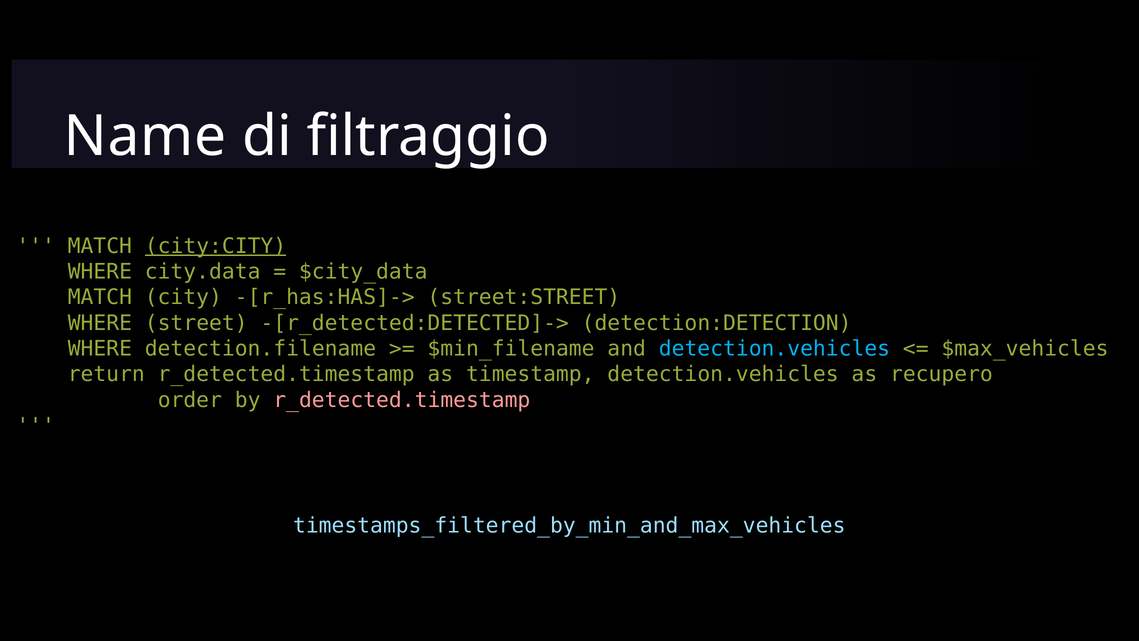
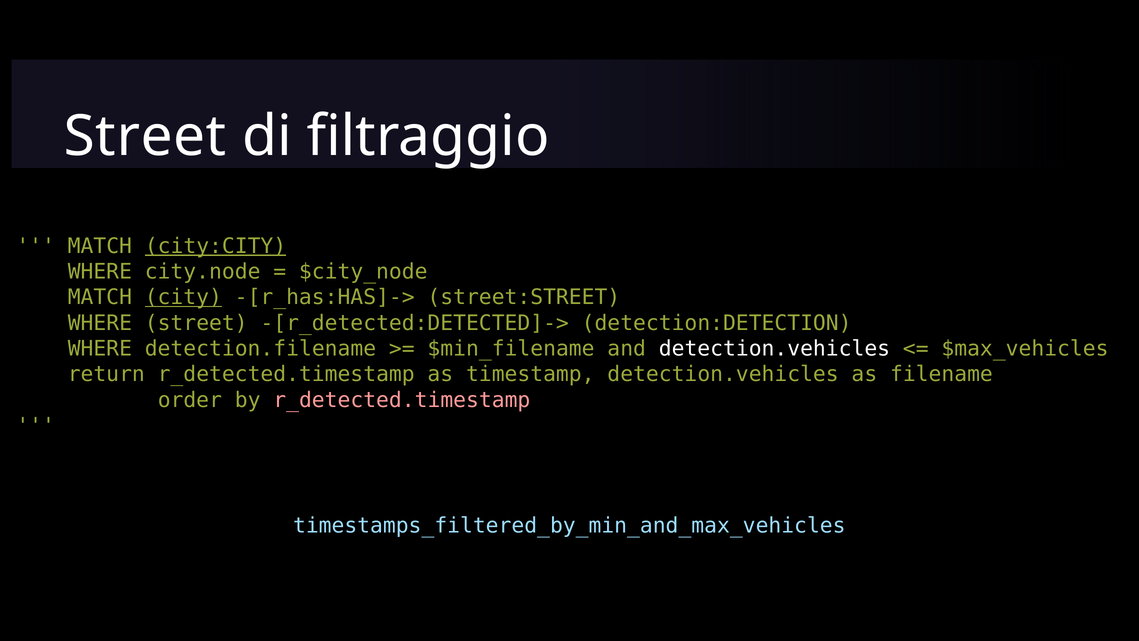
Name: Name -> Street (145, 137)
city.data: city.data -> city.node (203, 272)
$city_data: $city_data -> $city_node (363, 272)
city underline: none -> present (183, 297)
detection.vehicles colour: light blue -> white (774, 349)
recupero: recupero -> filename (941, 374)
